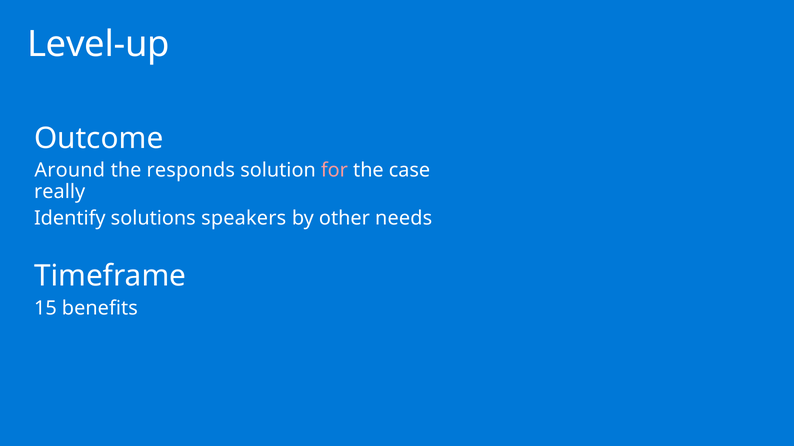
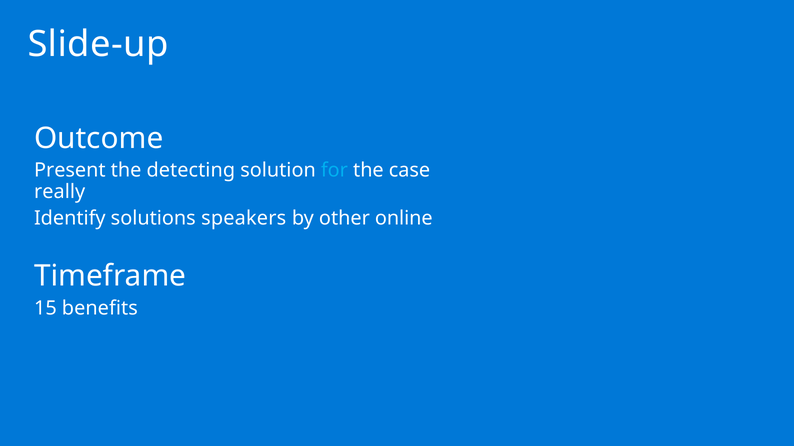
Level-up: Level-up -> Slide-up (98, 44)
Around: Around -> Present (70, 171)
responds: responds -> detecting (191, 171)
for colour: pink -> light blue (334, 171)
needs: needs -> online (404, 218)
